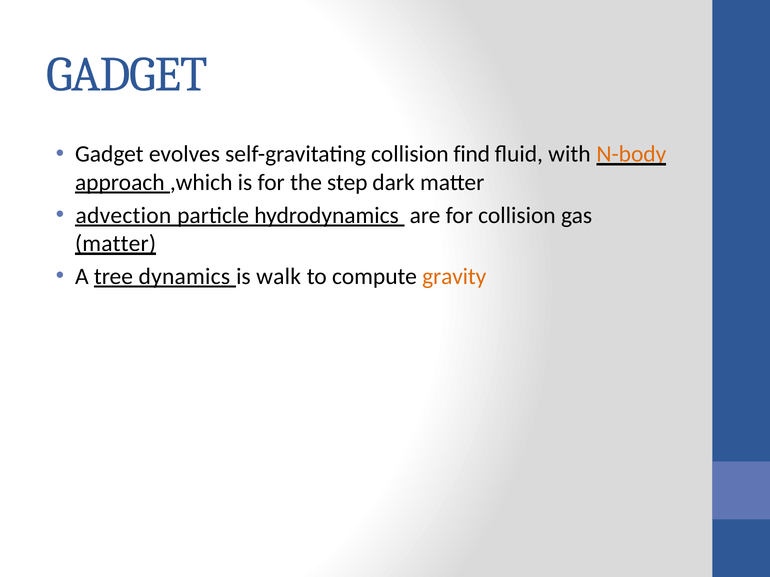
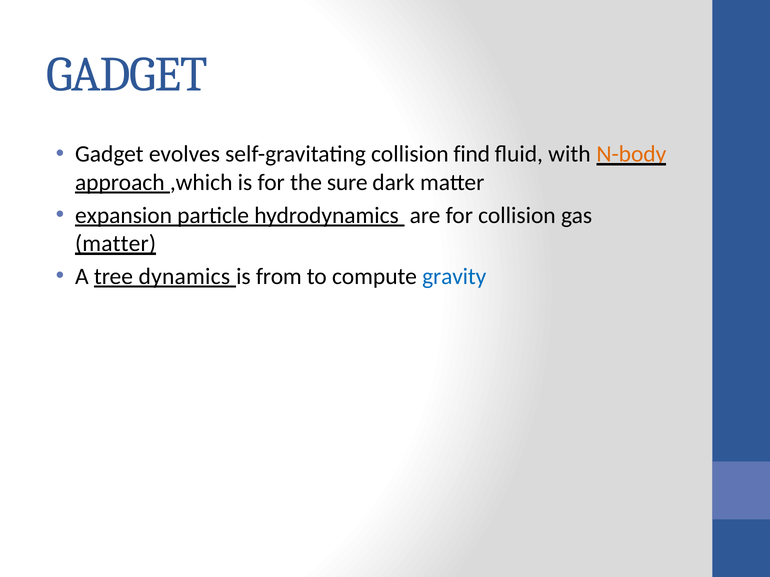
step: step -> sure (347, 183)
advection: advection -> expansion (124, 216)
walk: walk -> from (279, 277)
gravity colour: orange -> blue (454, 277)
